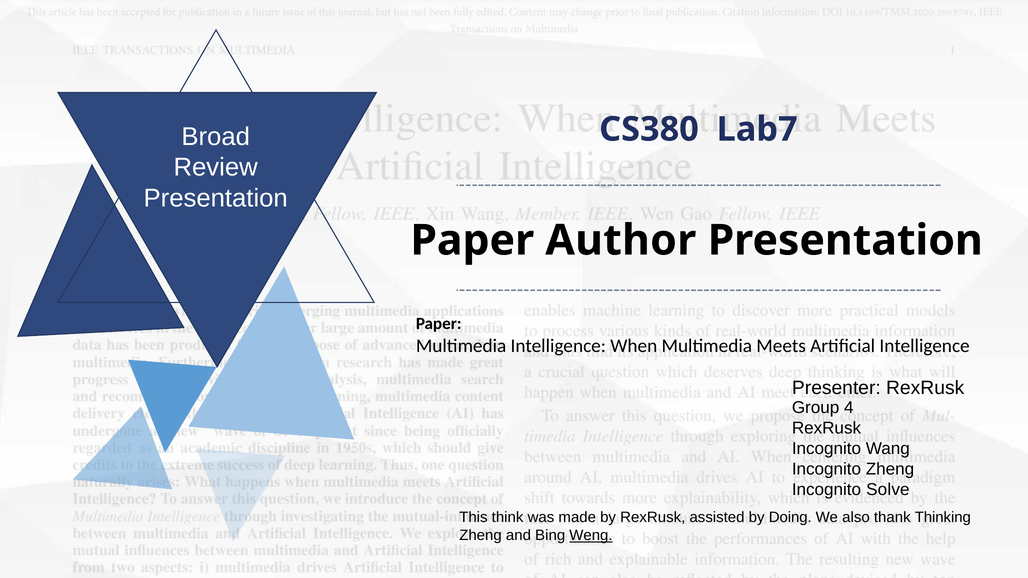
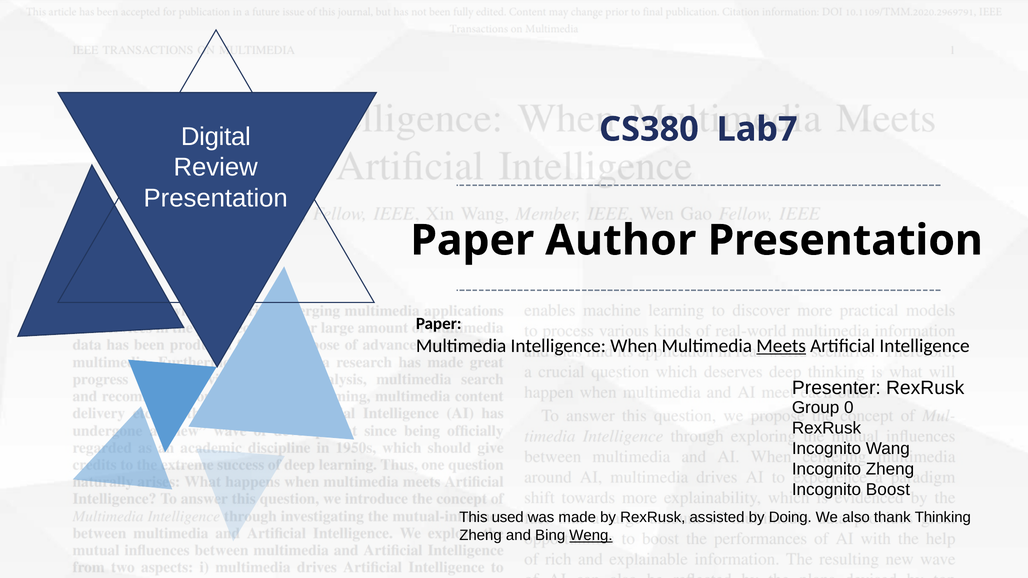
Broad: Broad -> Digital (216, 137)
Meets underline: none -> present (781, 346)
4: 4 -> 0 (849, 408)
Solve: Solve -> Boost (888, 490)
think: think -> used (508, 518)
